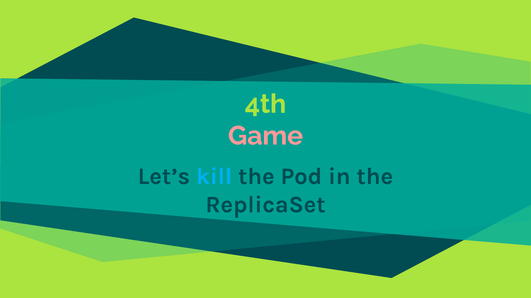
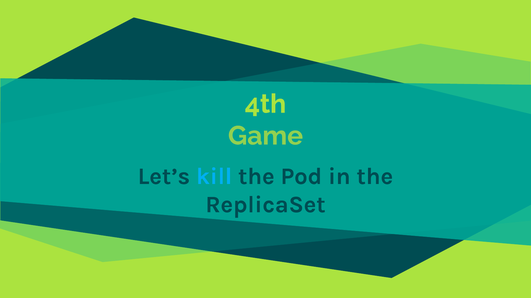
Game colour: pink -> light green (266, 136)
